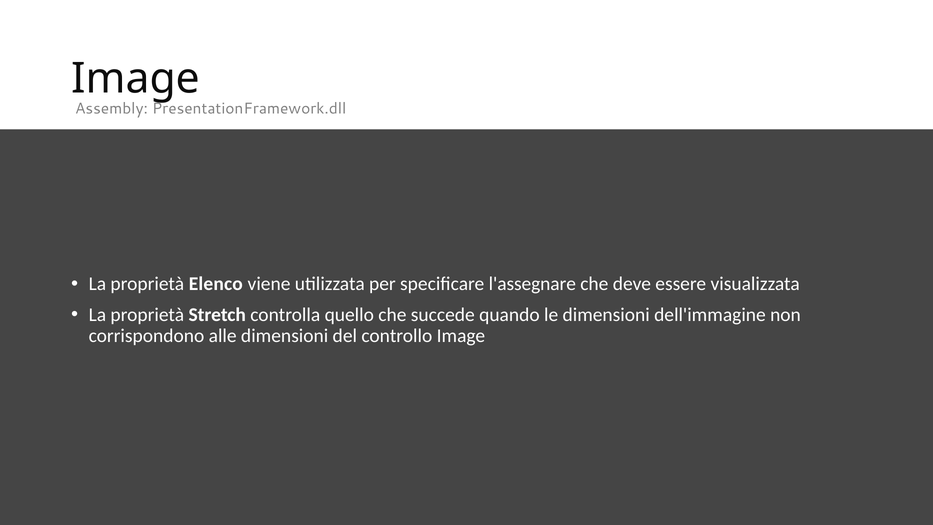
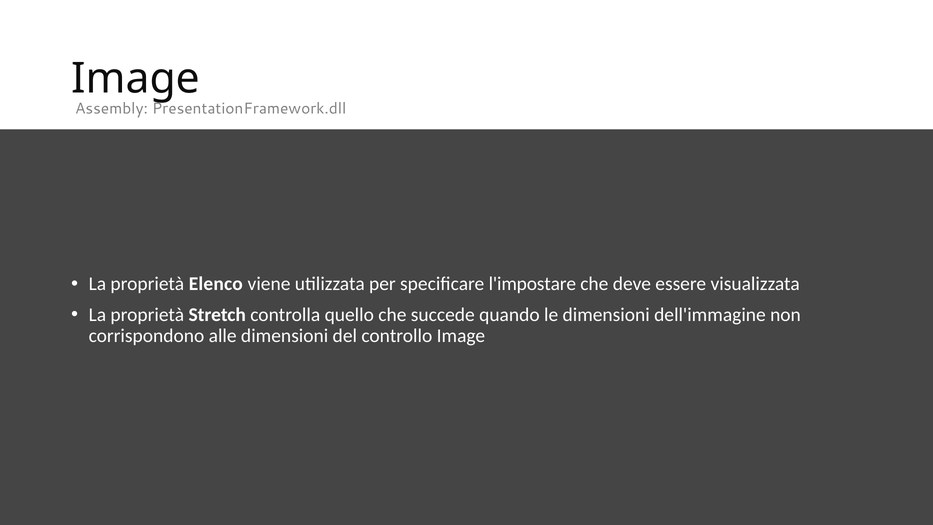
l'assegnare: l'assegnare -> l'impostare (532, 284)
